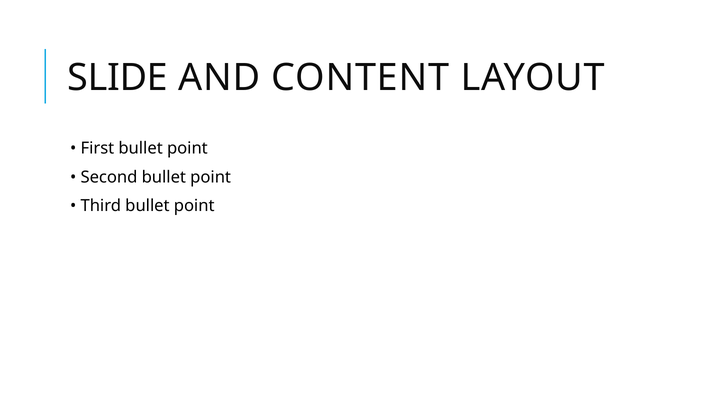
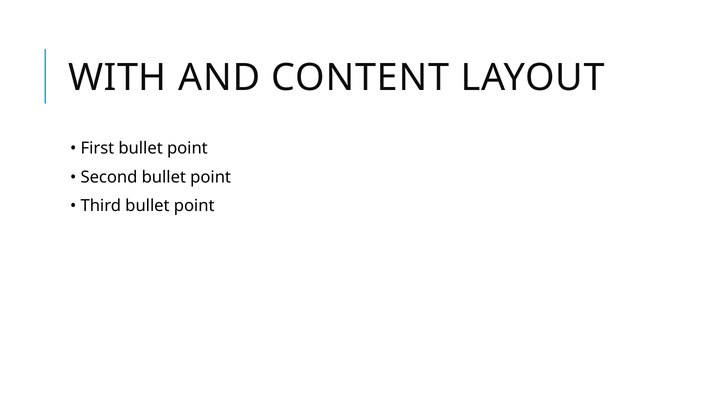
SLIDE: SLIDE -> WITH (117, 78)
